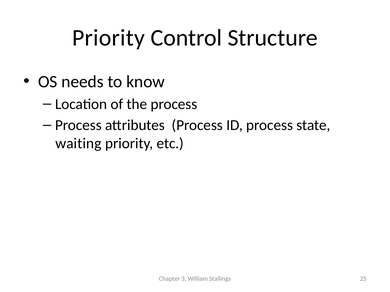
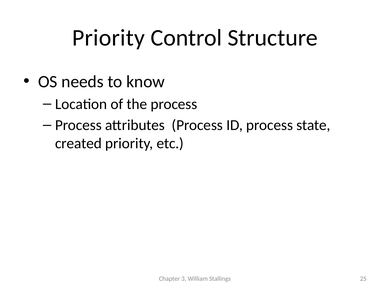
waiting: waiting -> created (78, 144)
